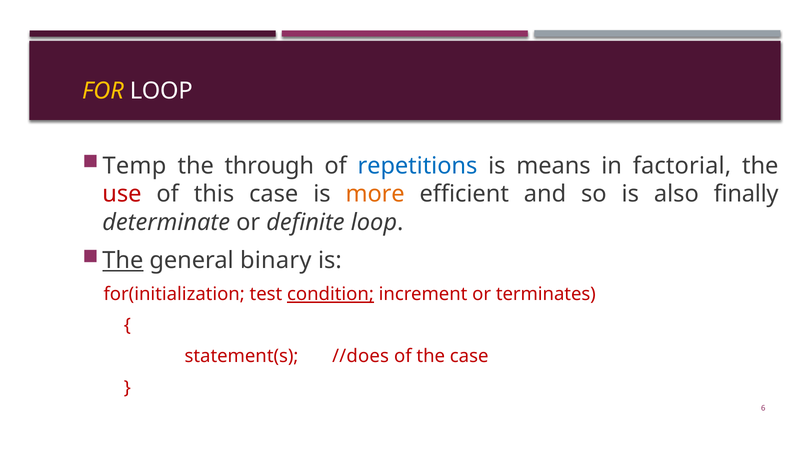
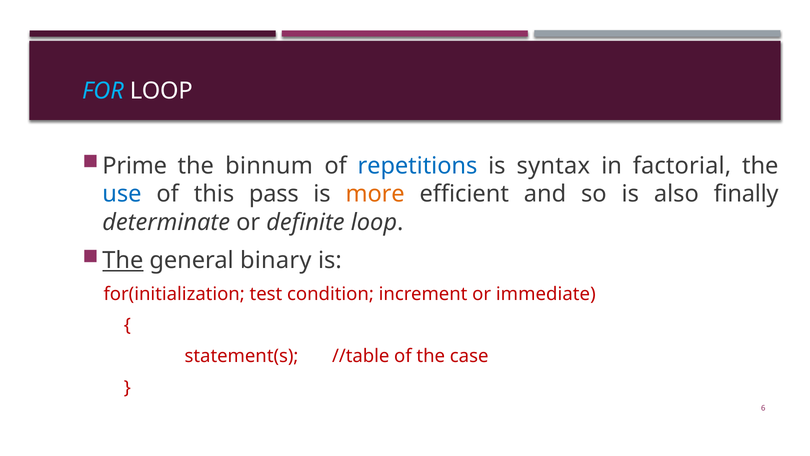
FOR colour: yellow -> light blue (103, 91)
Temp: Temp -> Prime (135, 166)
through: through -> binnum (269, 166)
means: means -> syntax (553, 166)
use colour: red -> blue (122, 194)
this case: case -> pass (274, 194)
condition underline: present -> none (330, 294)
terminates: terminates -> immediate (546, 294)
//does: //does -> //table (361, 356)
